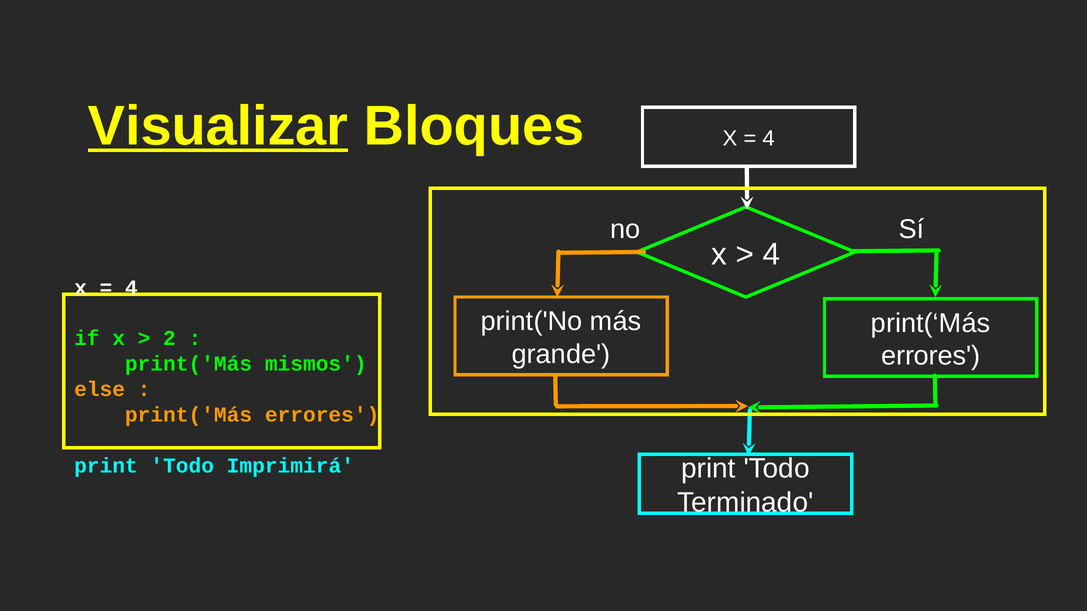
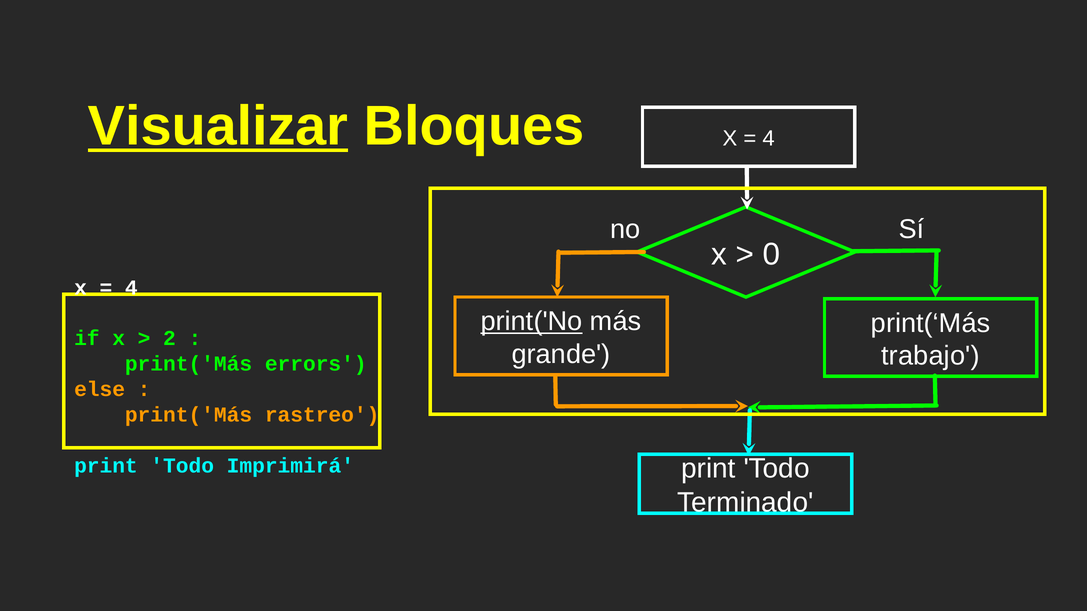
4: 4 -> 0 (772, 254)
print('No underline: none -> present (532, 322)
errores: errores -> trabajo (931, 356)
mismos: mismos -> errors (316, 364)
print('Más errores: errores -> rastreo (322, 415)
